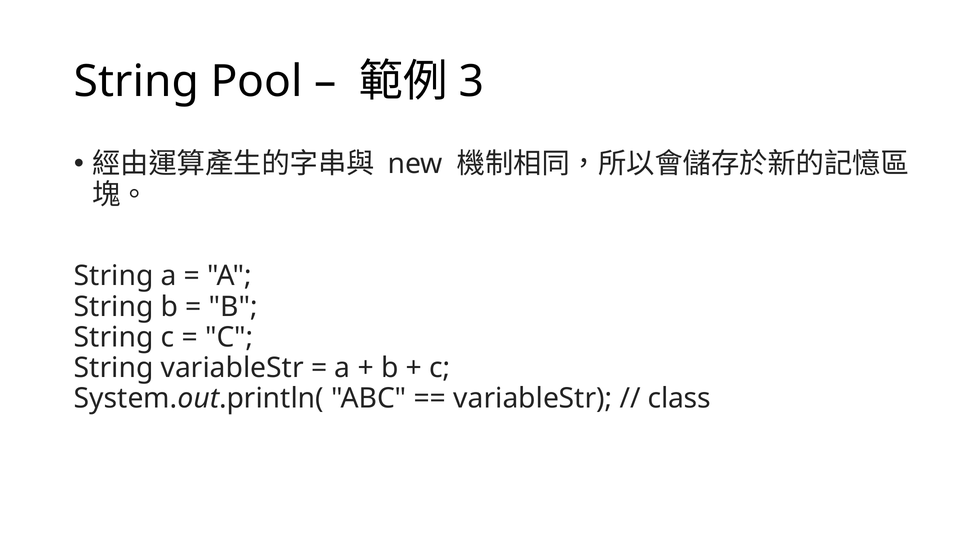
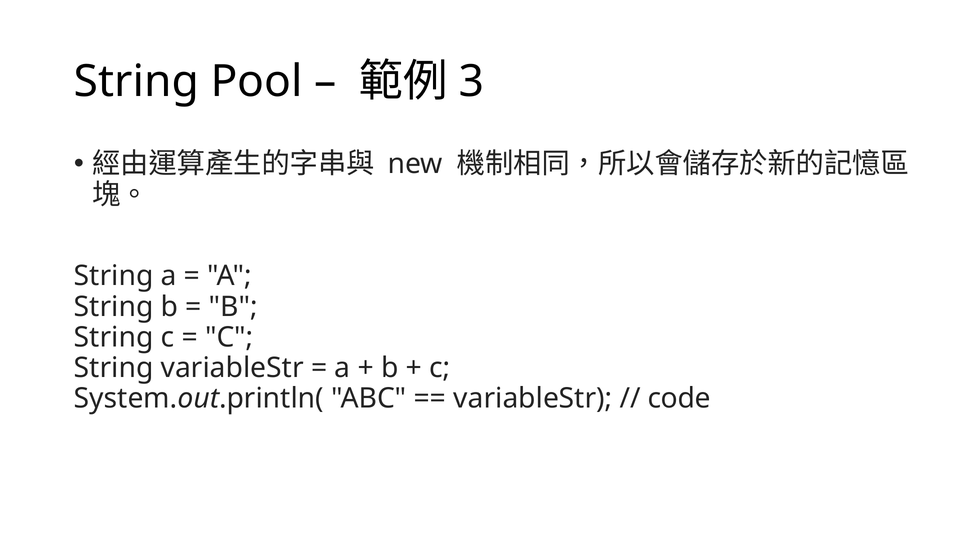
class: class -> code (679, 398)
